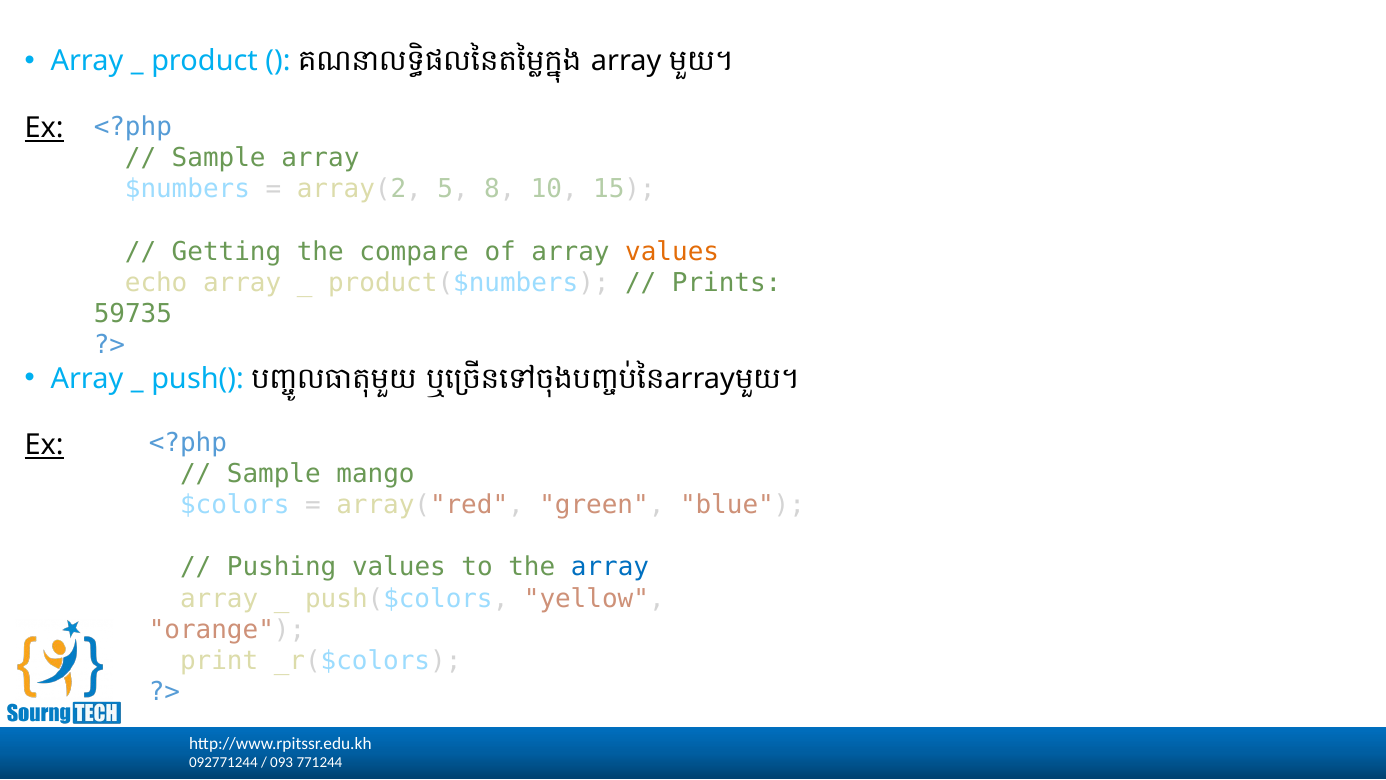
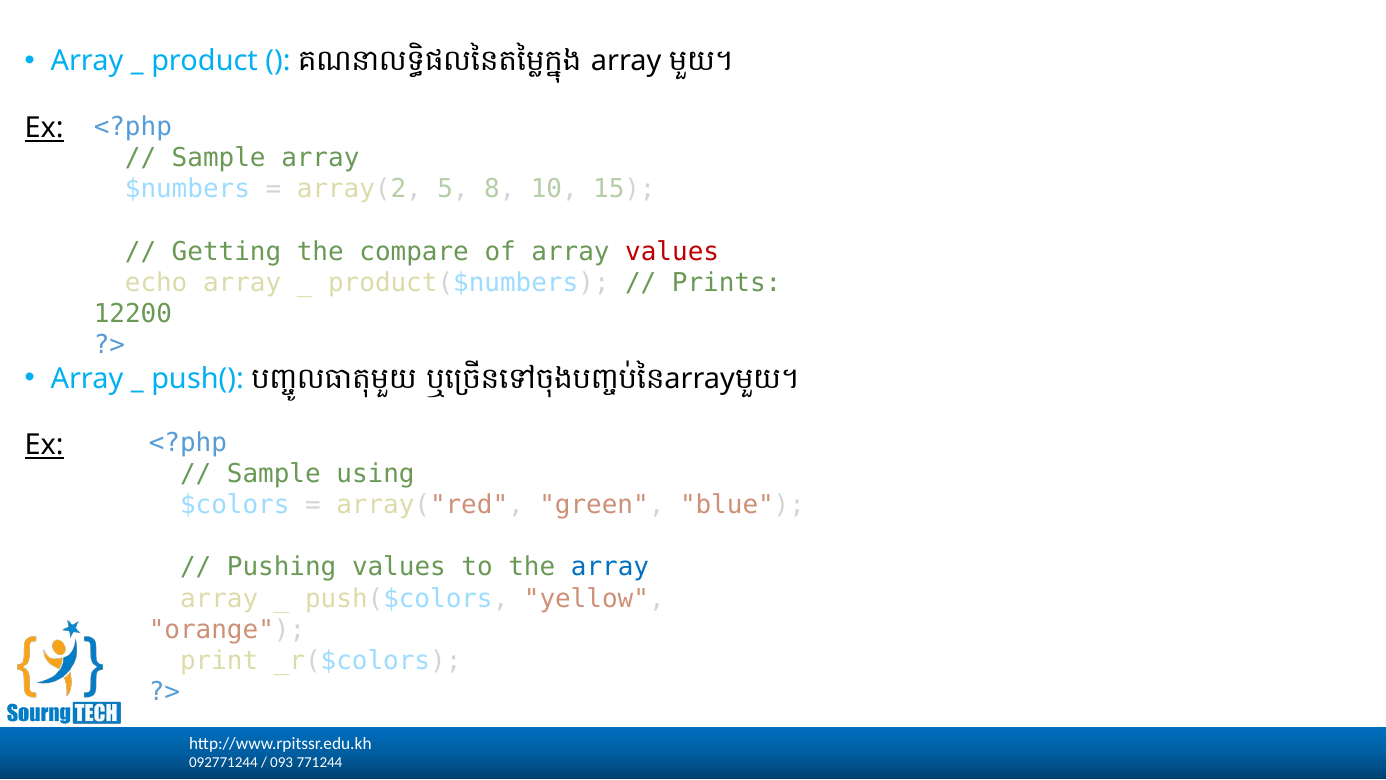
values colour: orange -> red (672, 251)
59735: 59735 -> 12200 (133, 314)
mango: mango -> using (376, 473)
